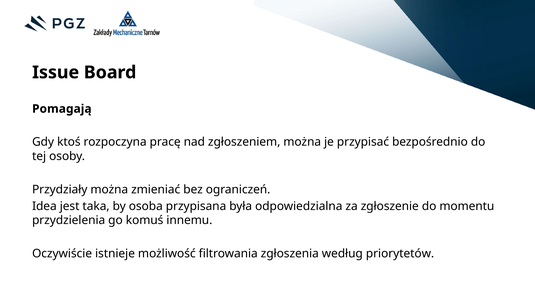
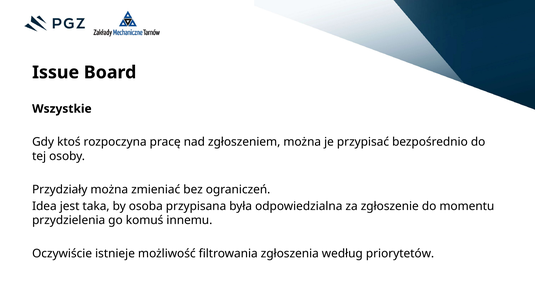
Pomagają: Pomagają -> Wszystkie (62, 109)
